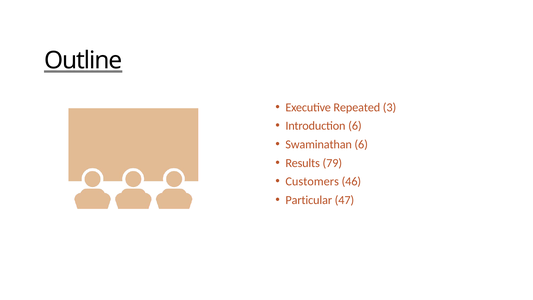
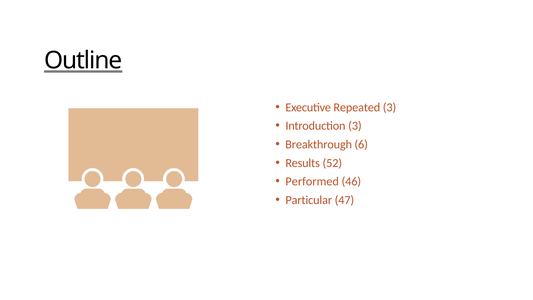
Introduction 6: 6 -> 3 (355, 126)
Swaminathan: Swaminathan -> Breakthrough (319, 144)
79: 79 -> 52 (332, 163)
Customers: Customers -> Performed (312, 182)
